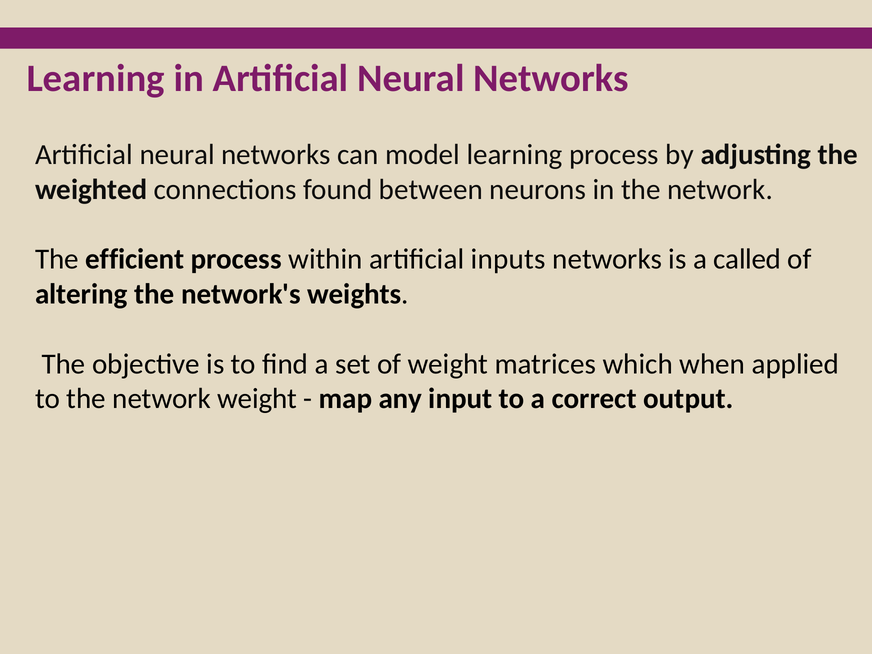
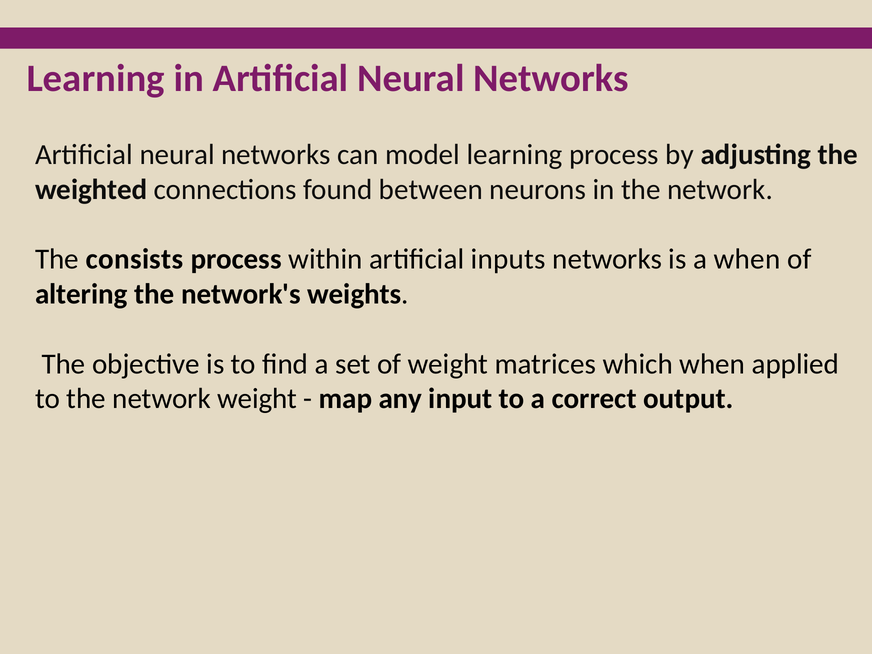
efficient: efficient -> consists (135, 259)
a called: called -> when (747, 259)
